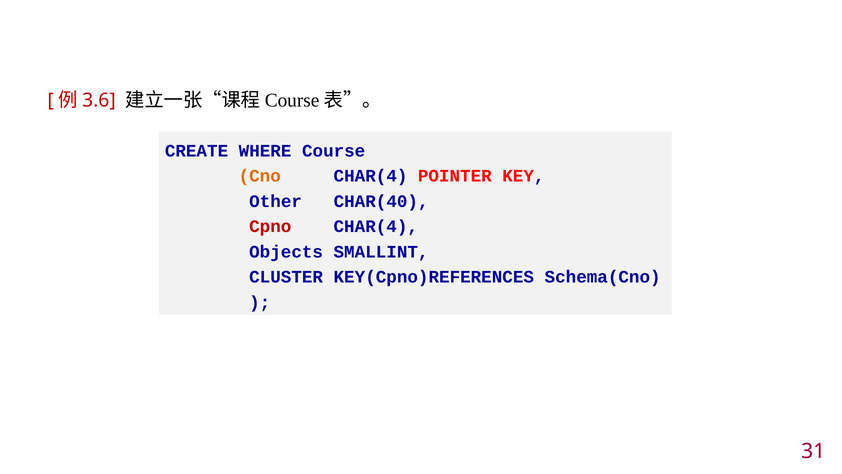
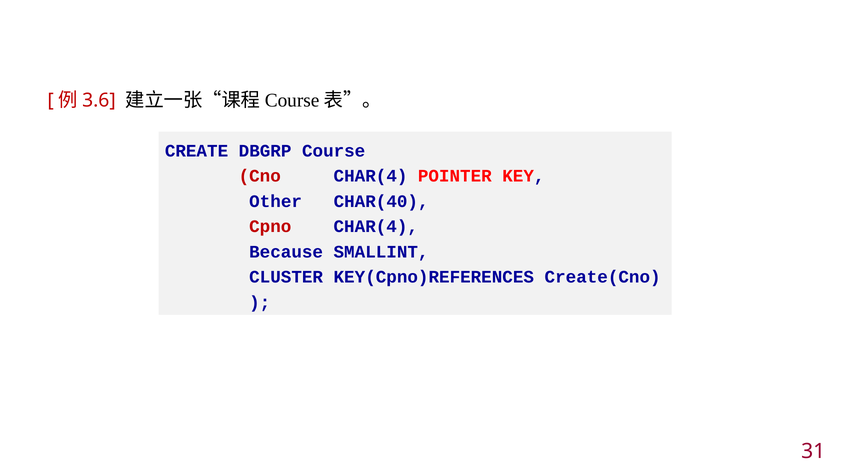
WHERE: WHERE -> DBGRP (265, 151)
Cno colour: orange -> red (260, 176)
Objects: Objects -> Because (286, 252)
Schema(Cno: Schema(Cno -> Create(Cno (603, 277)
